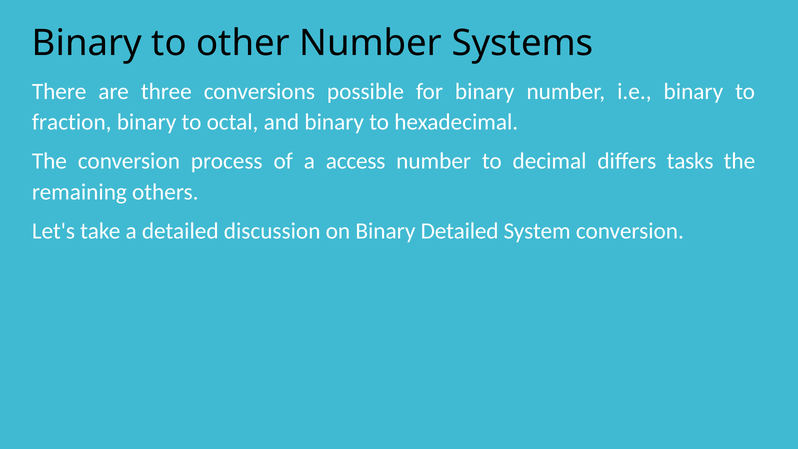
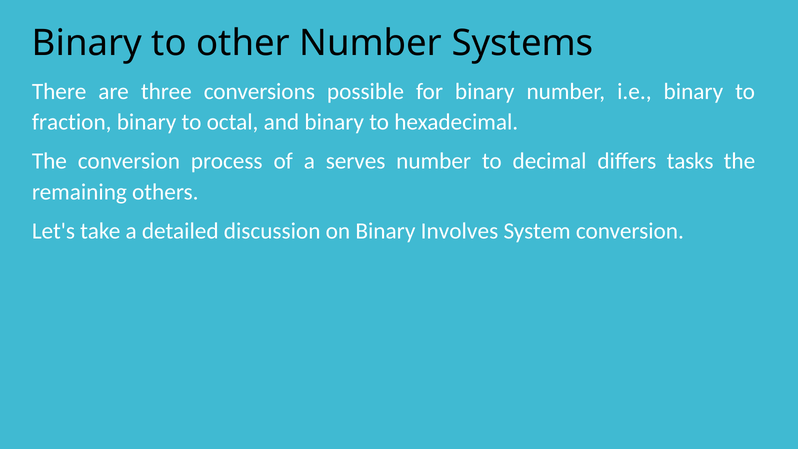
access: access -> serves (356, 161)
Binary Detailed: Detailed -> Involves (459, 231)
